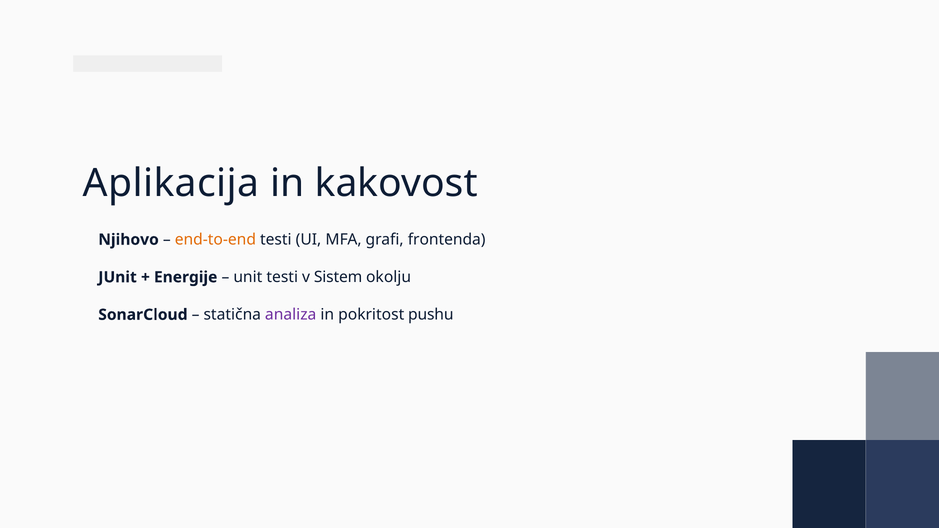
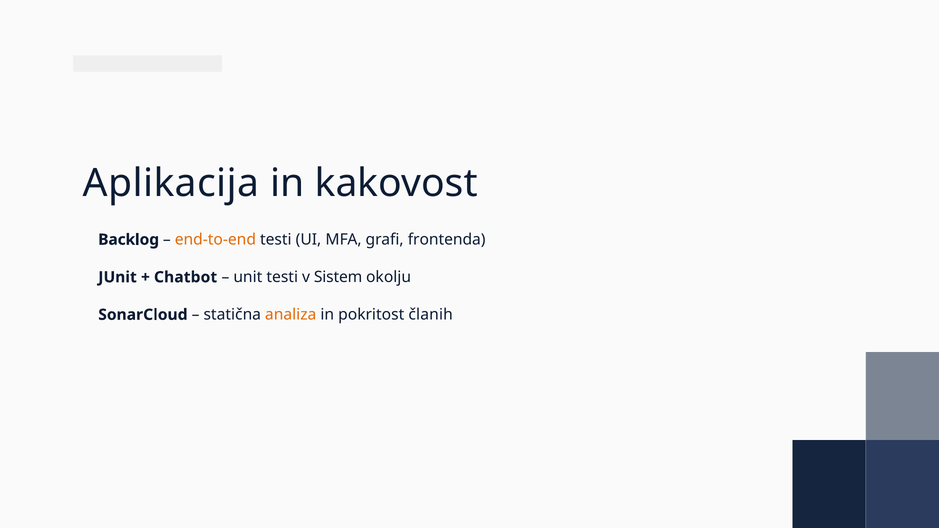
Njihovo: Njihovo -> Backlog (129, 240)
Energije: Energije -> Chatbot (186, 277)
analiza colour: purple -> orange (291, 315)
pushu: pushu -> članih (431, 315)
